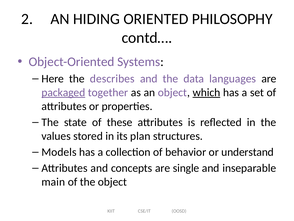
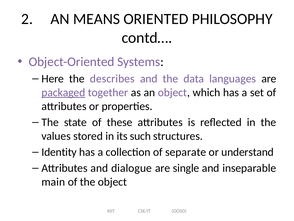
HIDING: HIDING -> MEANS (97, 19)
which underline: present -> none (206, 92)
plan: plan -> such (140, 136)
Models: Models -> Identity (59, 152)
behavior: behavior -> separate (186, 152)
concepts: concepts -> dialogue (132, 168)
